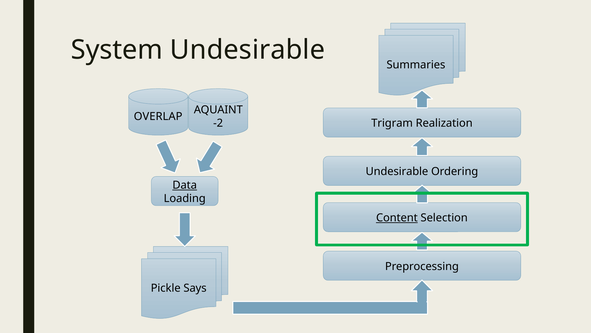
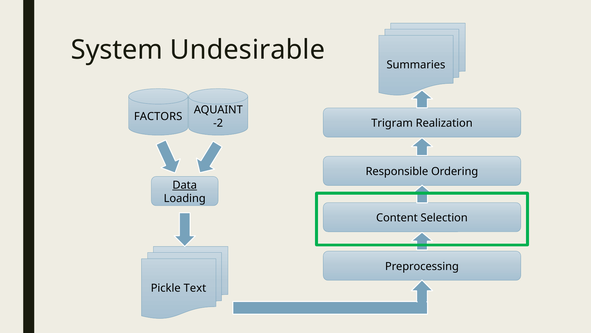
OVERLAP: OVERLAP -> FACTORS (158, 116)
Undesirable: Undesirable -> Responsible (397, 171)
Content underline: present -> none (397, 218)
Says: Says -> Text (195, 288)
